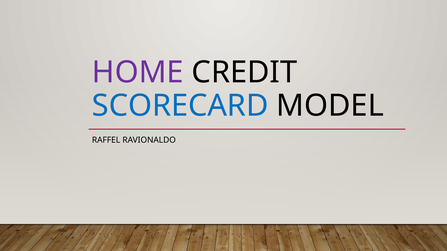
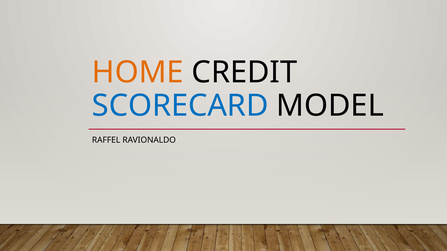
HOME colour: purple -> orange (138, 73)
